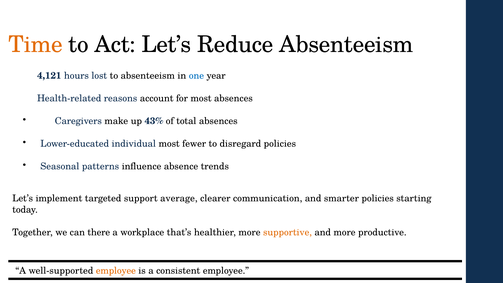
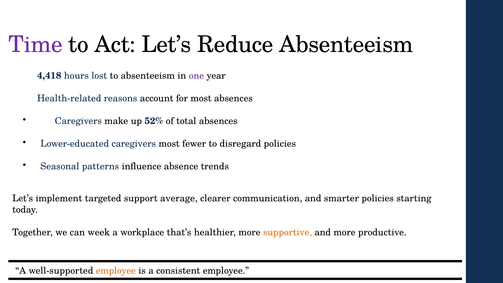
Time colour: orange -> purple (36, 45)
4,121: 4,121 -> 4,418 (49, 76)
one colour: blue -> purple (196, 76)
43%: 43% -> 52% (154, 121)
Lower-educated individual: individual -> caregivers (134, 144)
there: there -> week (99, 232)
